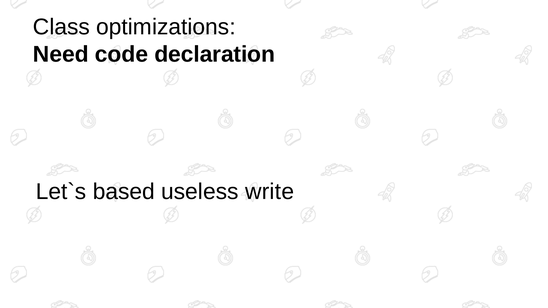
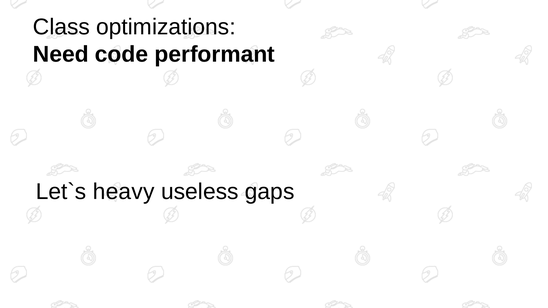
declaration: declaration -> performant (215, 54)
based: based -> heavy (124, 192)
write: write -> gaps (270, 192)
